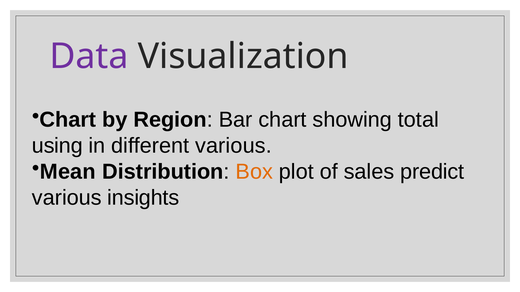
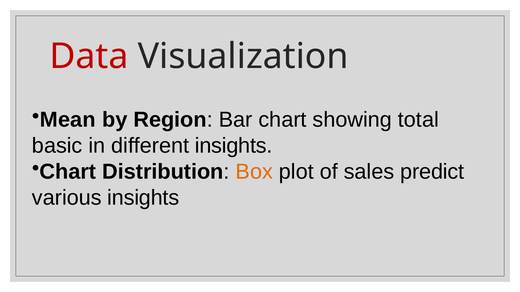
Data colour: purple -> red (89, 56)
Chart: Chart -> Mean (68, 120)
using: using -> basic (57, 146)
different various: various -> insights (234, 146)
Mean: Mean -> Chart (68, 172)
